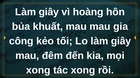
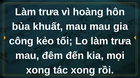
giây: giây -> trưa (49, 12)
Lo làm giây: giây -> trưa (121, 41)
